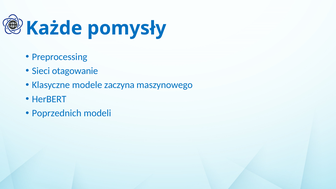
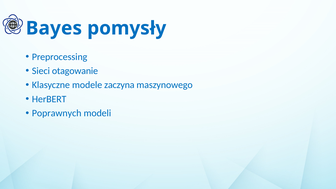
Każde: Każde -> Bayes (54, 28)
Poprzednich: Poprzednich -> Poprawnych (57, 113)
